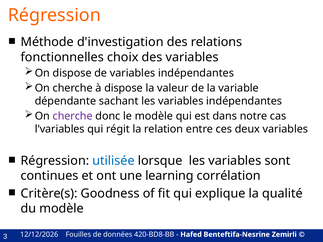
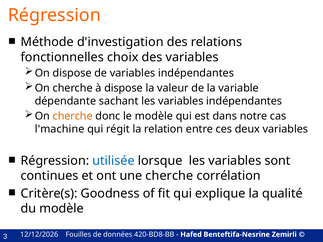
cherche colour: purple -> orange (73, 116)
l'variables: l'variables -> l'machine (60, 129)
une learning: learning -> cherche (169, 176)
